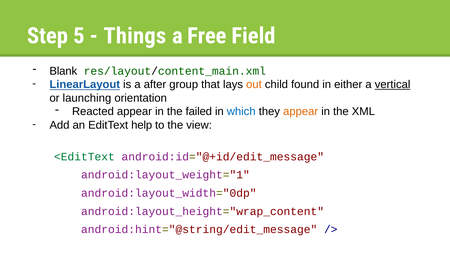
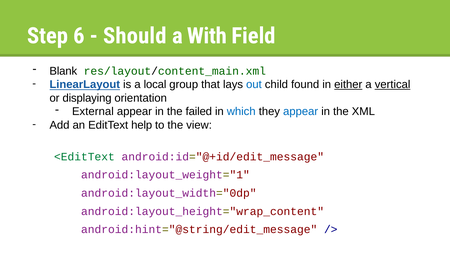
5: 5 -> 6 (79, 36)
Things: Things -> Should (135, 36)
Free: Free -> With (207, 36)
after: after -> local (155, 85)
out colour: orange -> blue (254, 85)
either underline: none -> present (348, 85)
launching: launching -> displaying (87, 98)
Reacted: Reacted -> External (93, 112)
appear colour: orange -> blue (301, 112)
